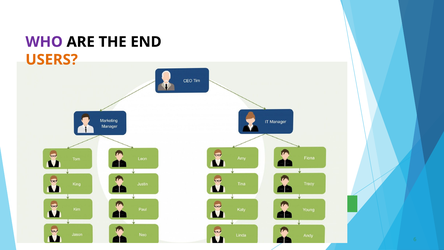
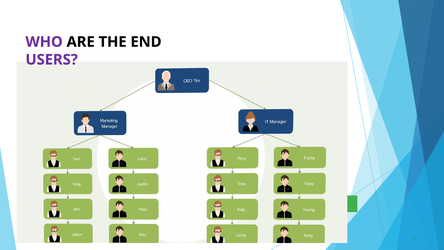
USERS colour: orange -> purple (52, 60)
